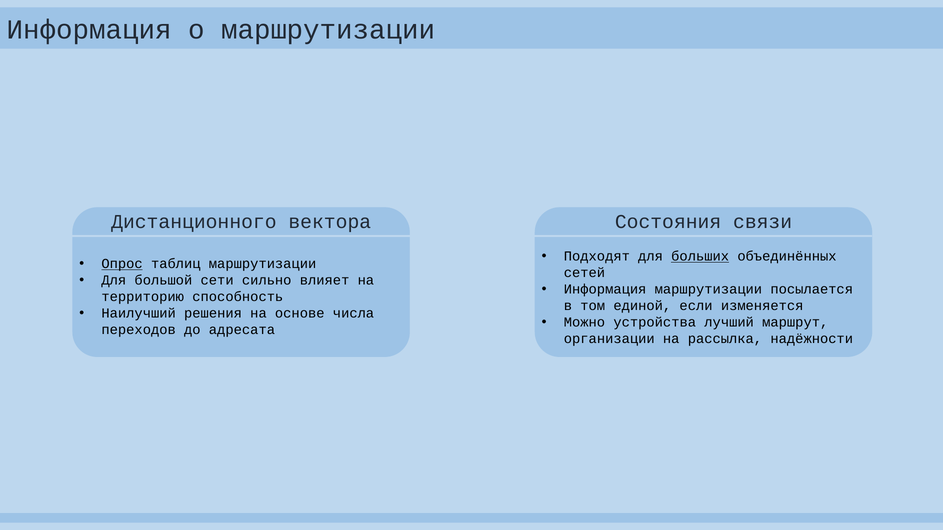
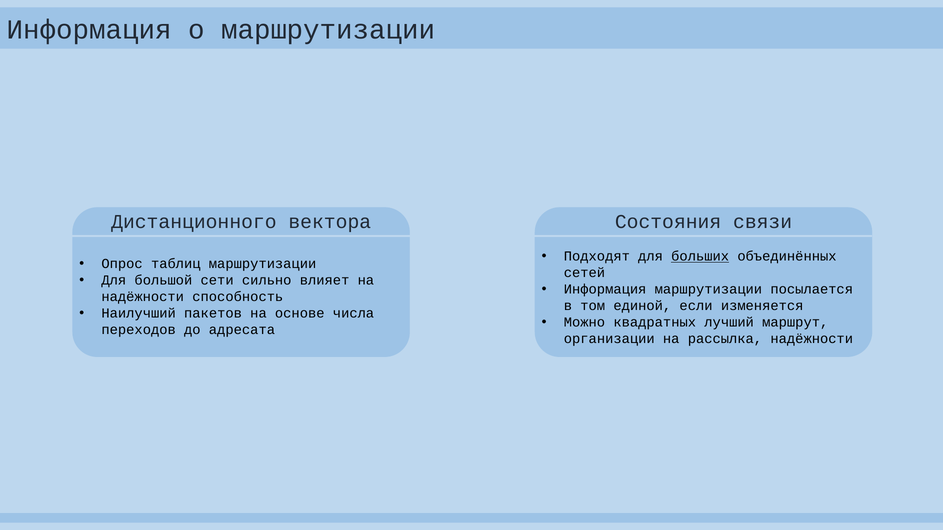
Опрос underline: present -> none (122, 264)
территорию: территорию -> надёжности (143, 297)
решения: решения -> пакетов (213, 314)
устройства: устройства -> квадратных (655, 323)
